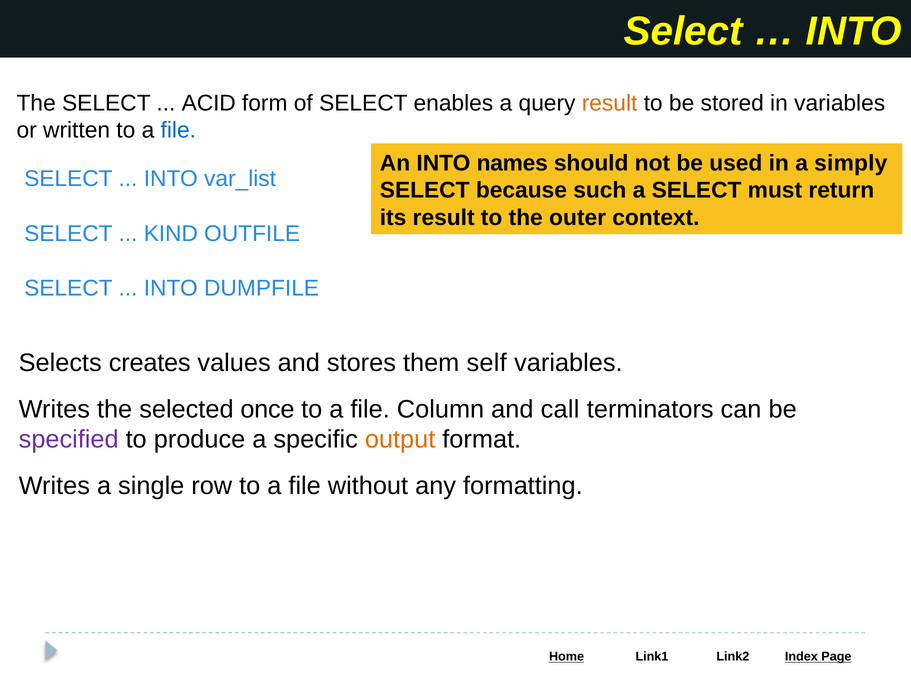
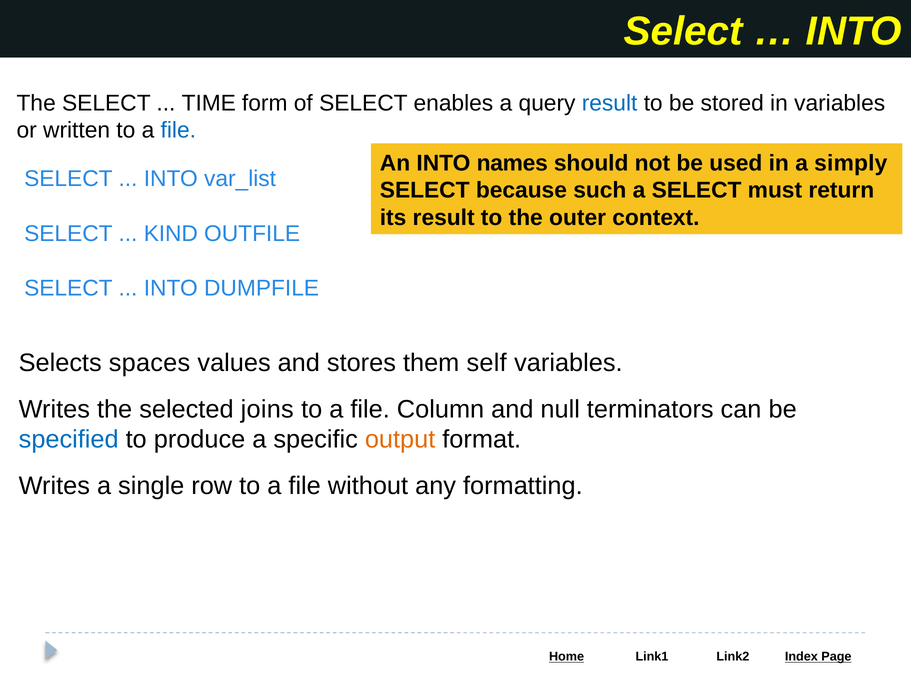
ACID: ACID -> TIME (209, 103)
result colour: orange -> blue (610, 103)
creates: creates -> spaces (150, 363)
once: once -> joins (267, 409)
call: call -> null (560, 409)
specified colour: purple -> blue (69, 440)
